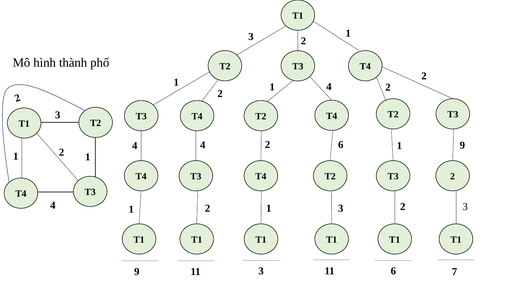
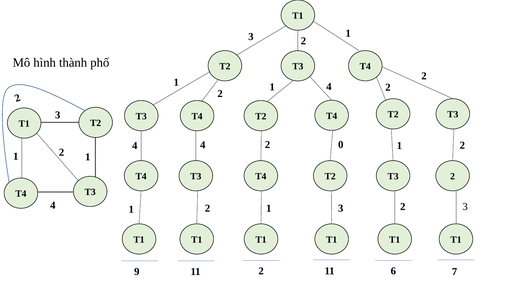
2 6: 6 -> 0 (341, 144)
9: 9 -> 2 (462, 145)
11 3: 3 -> 2 (261, 271)
